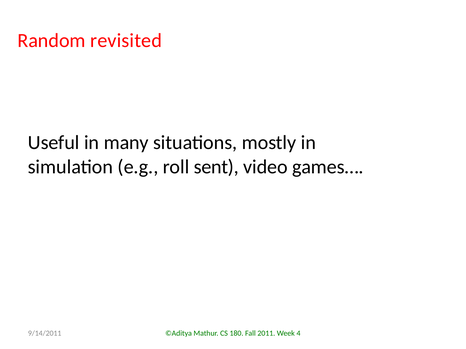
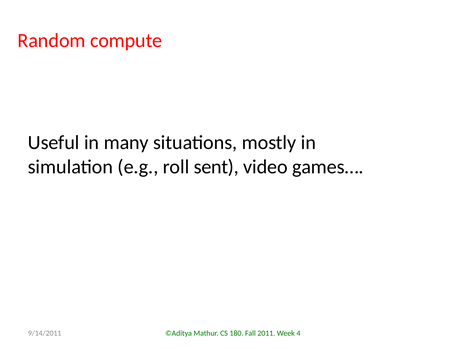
revisited: revisited -> compute (126, 41)
